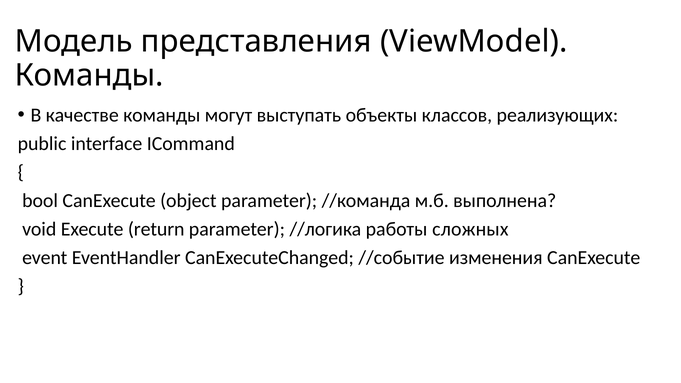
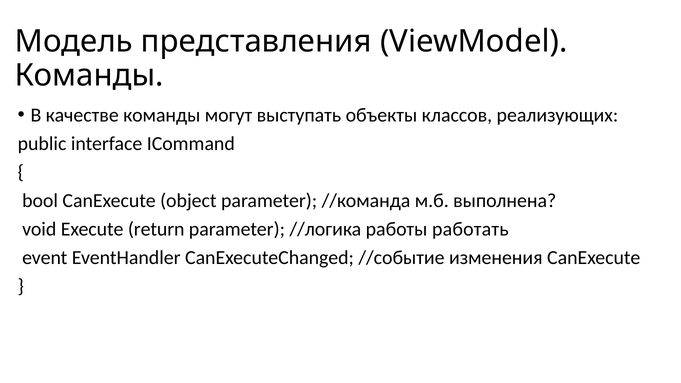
сложных: сложных -> работать (470, 229)
